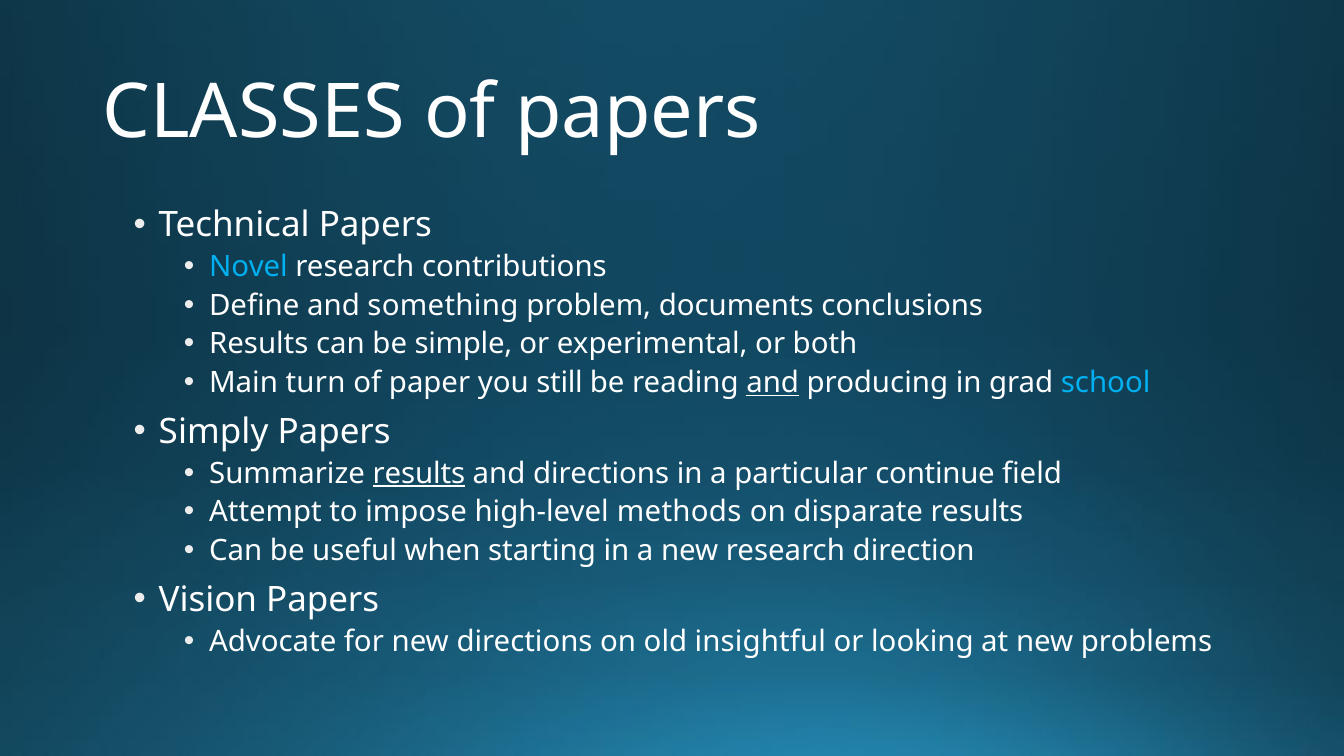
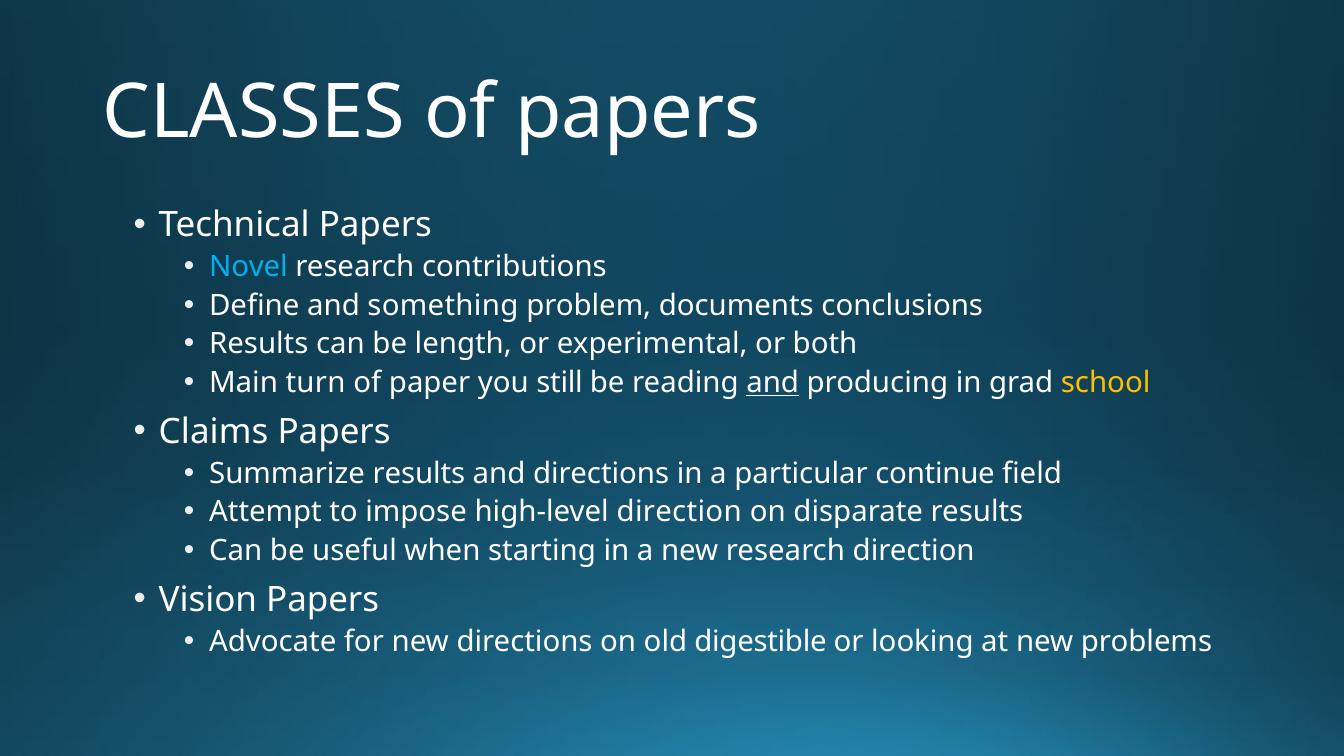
simple: simple -> length (463, 344)
school colour: light blue -> yellow (1106, 383)
Simply: Simply -> Claims (214, 432)
results underline: present -> none (419, 473)
high-level methods: methods -> direction (679, 512)
insightful: insightful -> digestible (761, 641)
